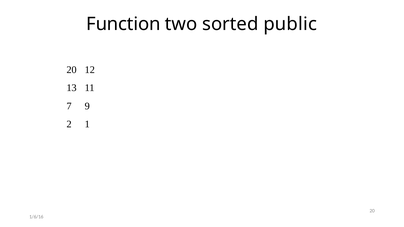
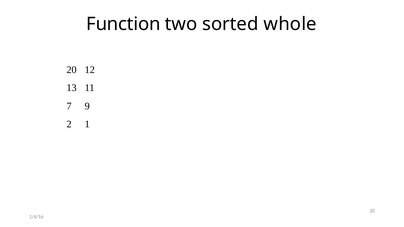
public: public -> whole (290, 24)
